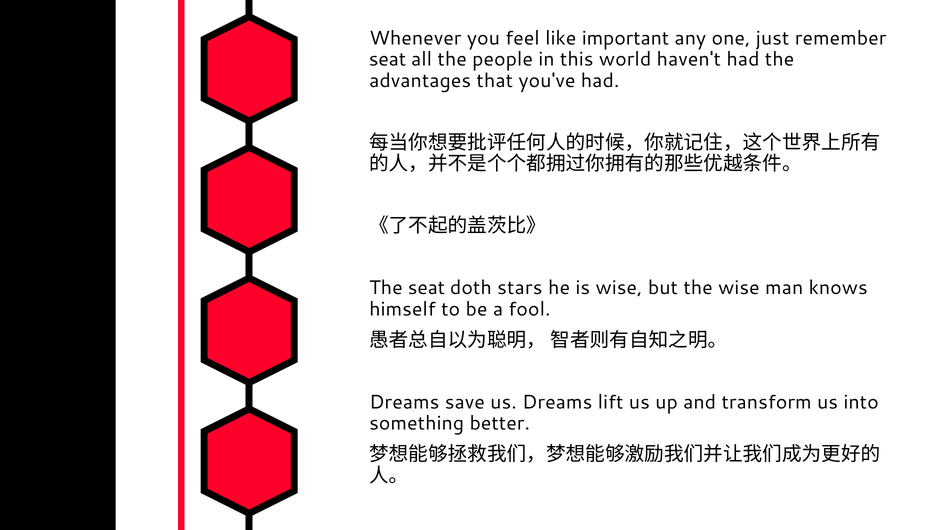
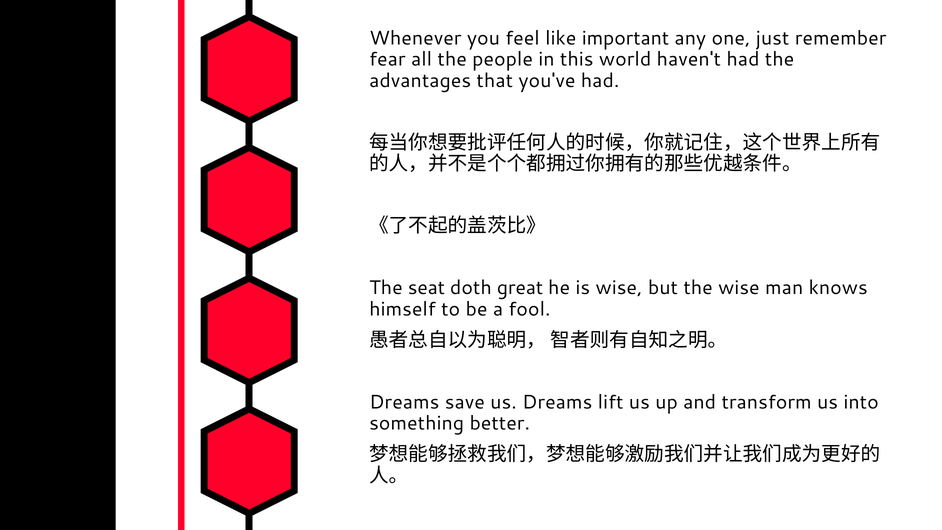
seat: seat -> fear (387, 59)
stars: stars -> great (520, 288)
